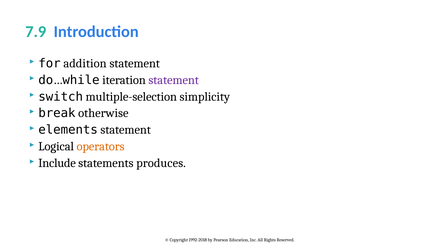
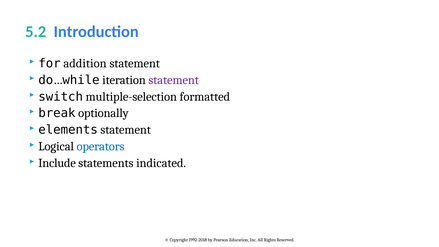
7.9: 7.9 -> 5.2 (36, 32)
simplicity: simplicity -> formatted (205, 97)
otherwise: otherwise -> optionally (103, 113)
operators colour: orange -> blue (101, 147)
produces: produces -> indicated (161, 163)
